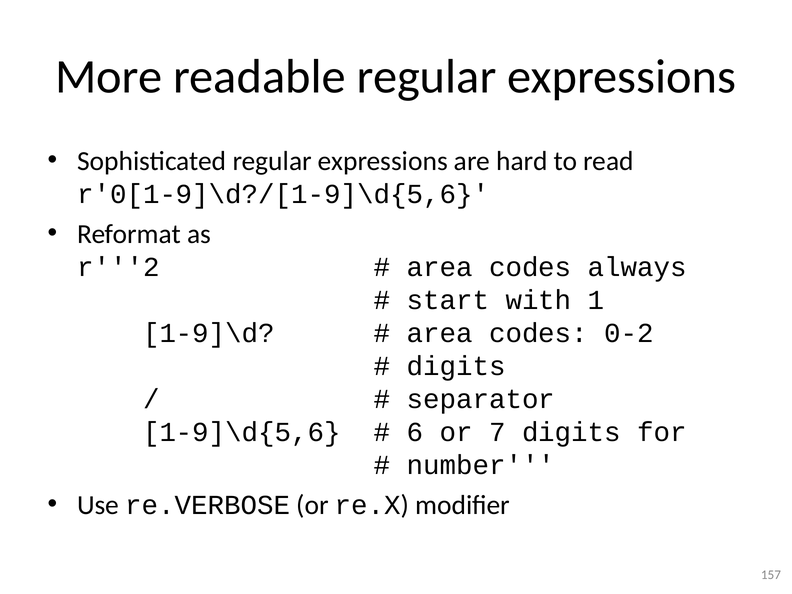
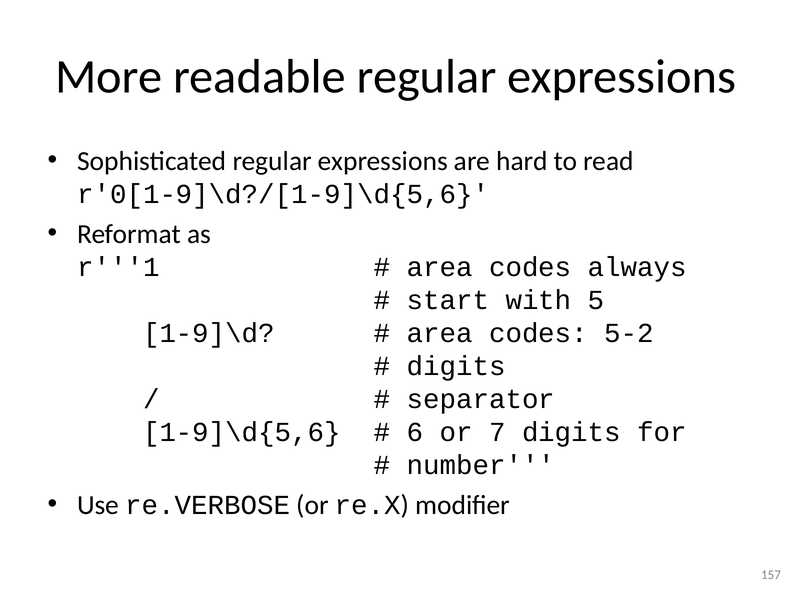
r'''2: r'''2 -> r'''1 (118, 267)
1: 1 -> 5 (596, 300)
0-2: 0-2 -> 5-2 (629, 333)
